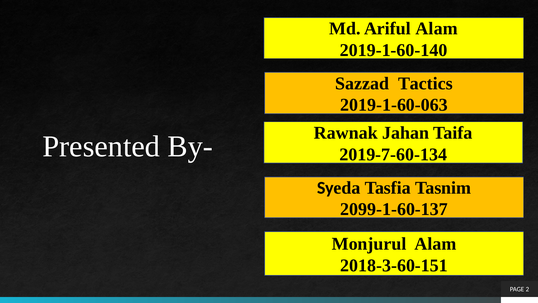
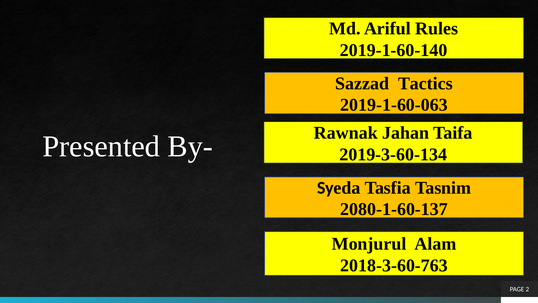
Ariful Alam: Alam -> Rules (437, 29)
2019-7-60-134: 2019-7-60-134 -> 2019-3-60-134 (393, 154)
2099-1-60-137: 2099-1-60-137 -> 2080-1-60-137 (394, 209)
2018-3-60-151: 2018-3-60-151 -> 2018-3-60-763 (394, 265)
